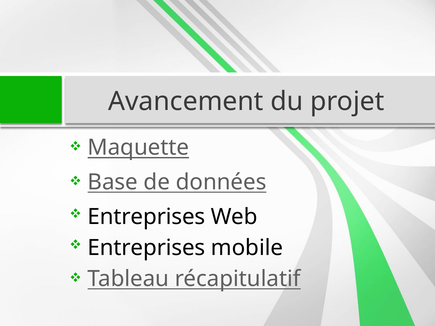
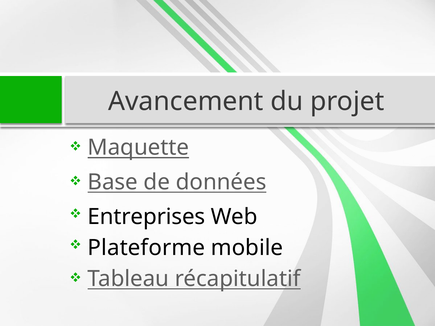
Entreprises: Entreprises -> Plateforme (146, 248)
